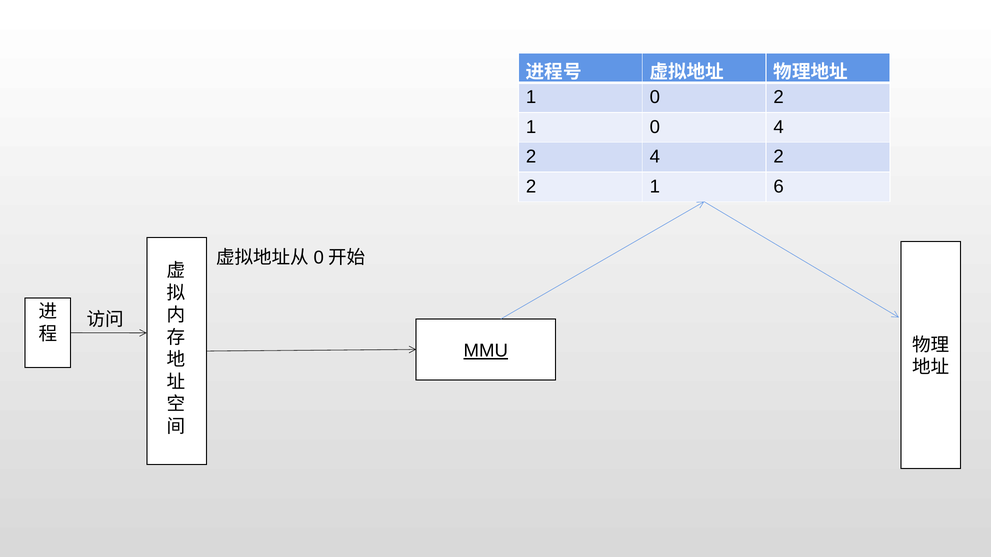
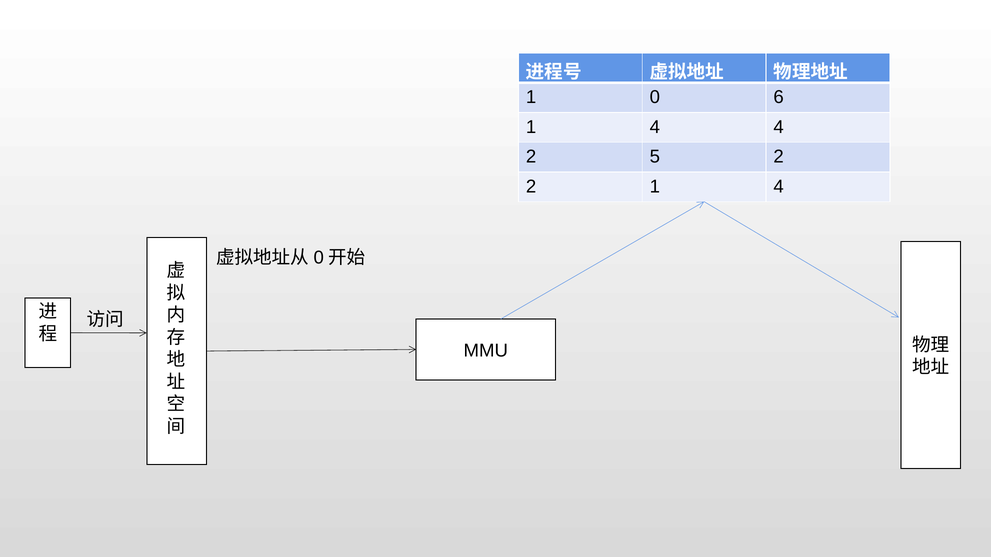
0 2: 2 -> 6 (779, 97)
0: 0 -> 4 (655, 127)
2 4: 4 -> 5 (655, 157)
2 1 6: 6 -> 4 (779, 187)
MMU underline: present -> none (486, 351)
